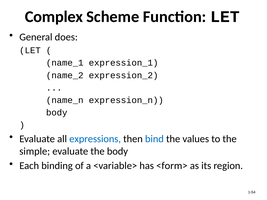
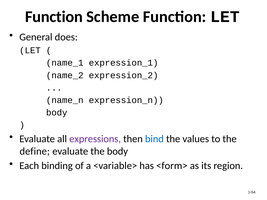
Complex: Complex -> Function (54, 17)
expressions colour: blue -> purple (95, 139)
simple: simple -> define (35, 151)
